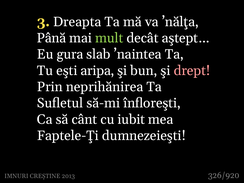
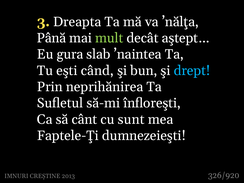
aripa: aripa -> când (97, 71)
drept colour: pink -> light blue (192, 71)
iubit: iubit -> sunt (131, 119)
